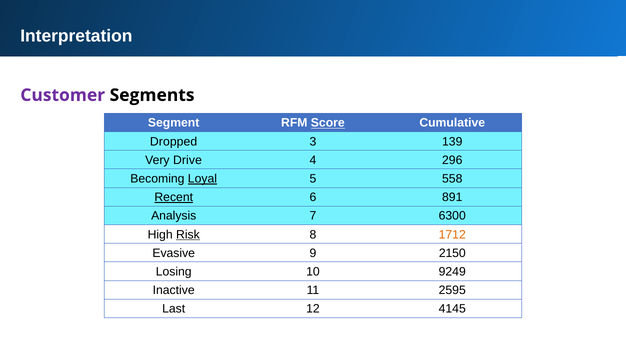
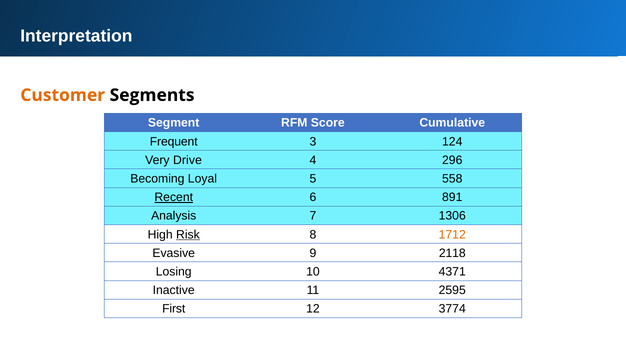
Customer colour: purple -> orange (63, 95)
Score underline: present -> none (328, 123)
Dropped: Dropped -> Frequent (174, 142)
139: 139 -> 124 (452, 142)
Loyal underline: present -> none (202, 179)
6300: 6300 -> 1306 (452, 216)
2150: 2150 -> 2118 (452, 253)
9249: 9249 -> 4371 (452, 272)
Last: Last -> First (174, 309)
4145: 4145 -> 3774 (452, 309)
